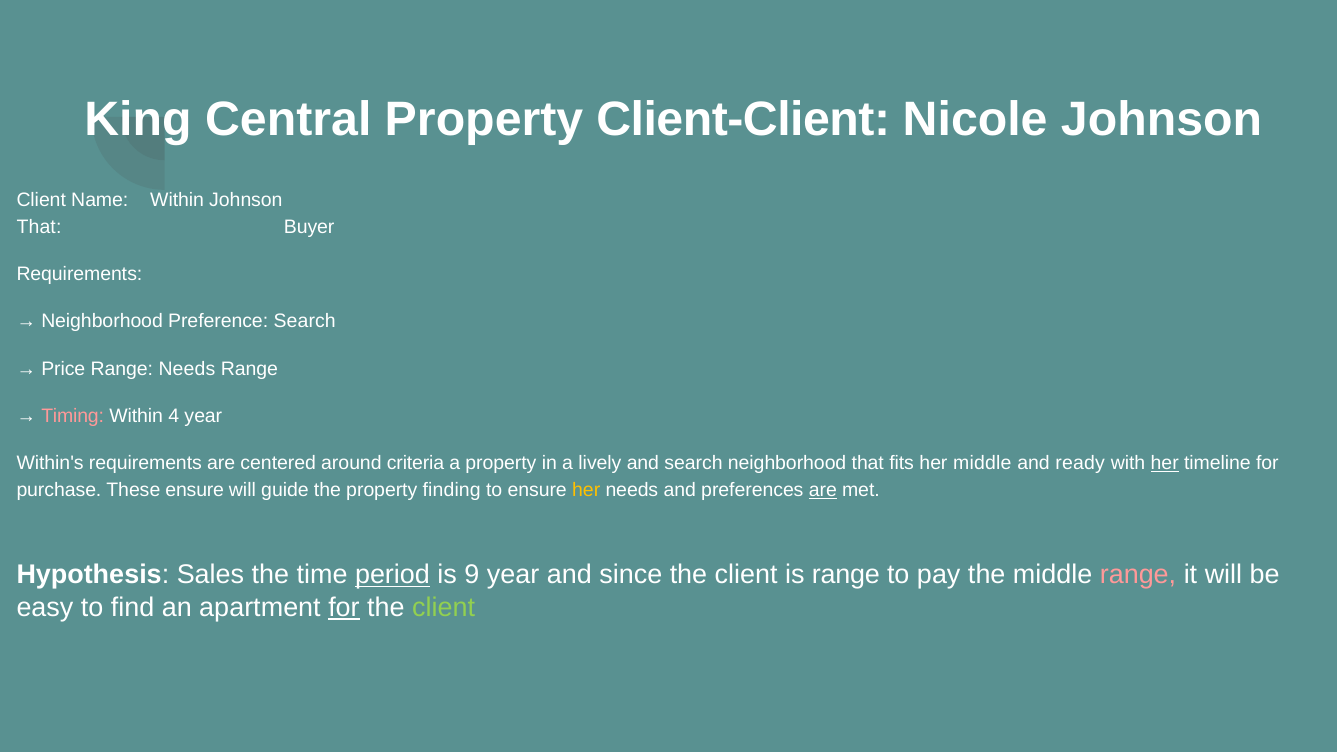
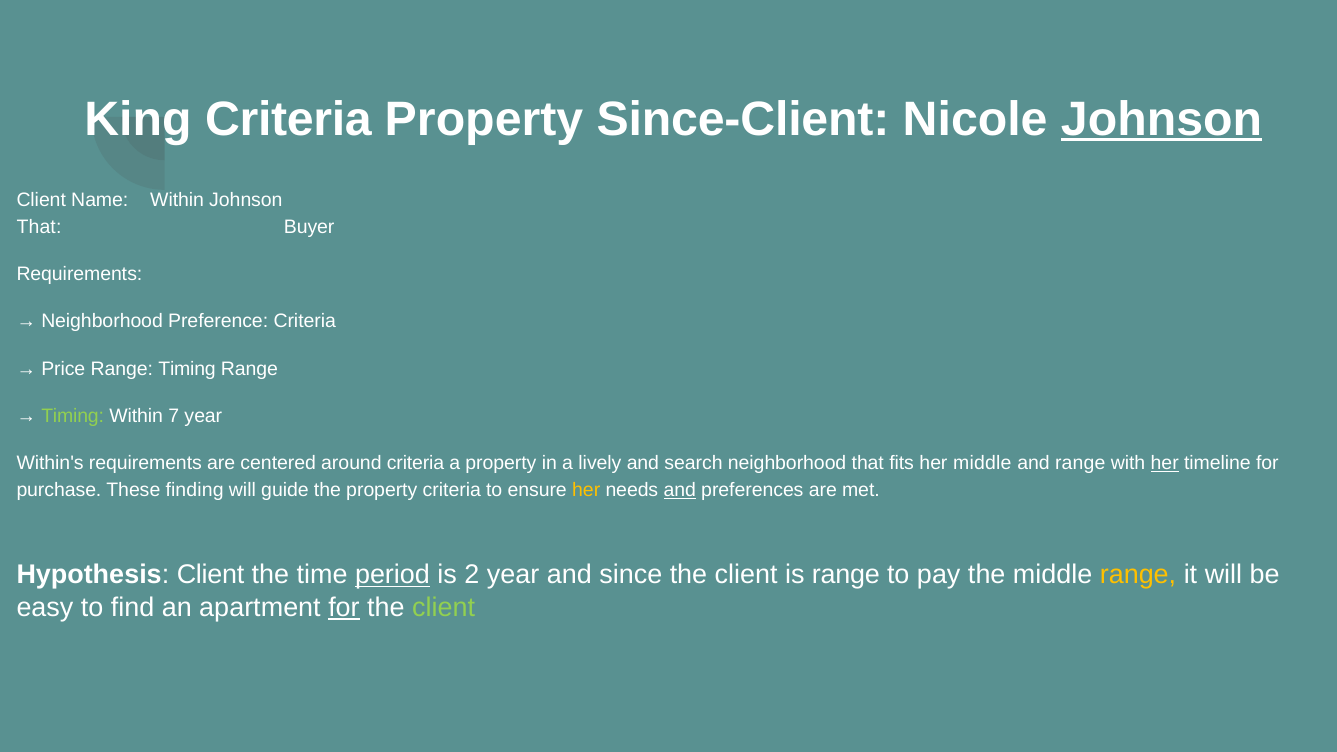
King Central: Central -> Criteria (288, 119)
Client-Client: Client-Client -> Since-Client (743, 119)
Johnson underline: none -> present (1162, 119)
Preference Search: Search -> Criteria (305, 321)
Range Needs: Needs -> Timing (187, 369)
Timing colour: pink -> light green (73, 416)
4: 4 -> 7 (174, 416)
and ready: ready -> range (1080, 463)
These ensure: ensure -> finding (195, 490)
property finding: finding -> criteria (452, 490)
and underline: none -> present (680, 490)
are underline: present -> none (823, 490)
Hypothesis Sales: Sales -> Client (211, 575)
9: 9 -> 2 (472, 575)
range colour: pink -> yellow (1138, 575)
